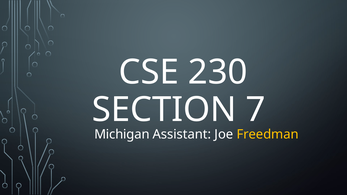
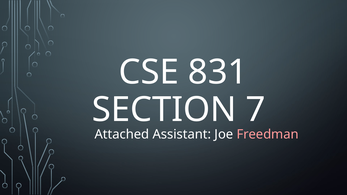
230: 230 -> 831 (218, 72)
Michigan: Michigan -> Attached (122, 134)
Freedman colour: yellow -> pink (268, 134)
